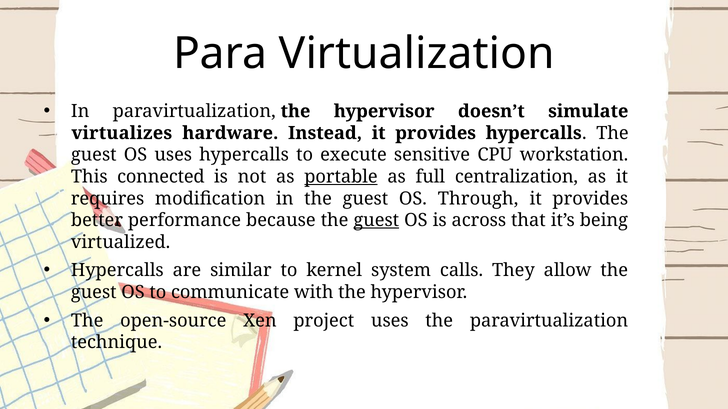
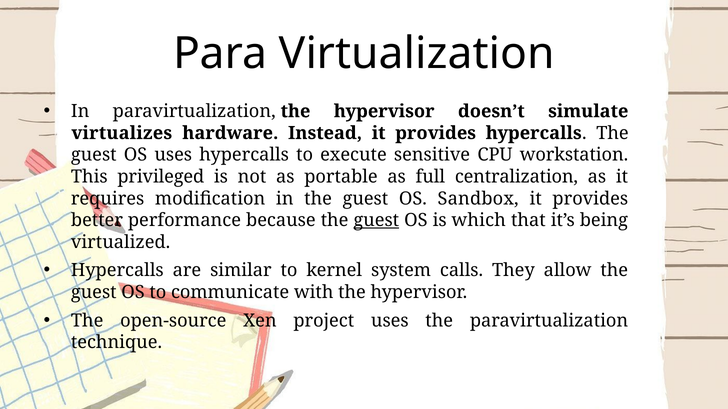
connected: connected -> privileged (161, 177)
portable underline: present -> none (341, 177)
Through: Through -> Sandbox (478, 199)
across: across -> which (479, 221)
